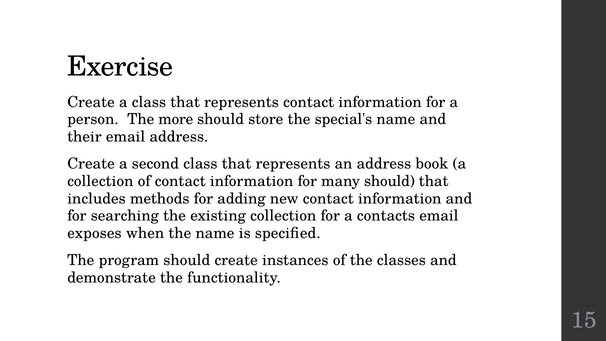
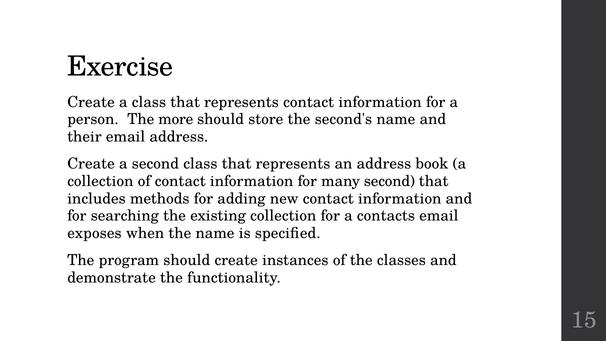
special's: special's -> second's (343, 119)
many should: should -> second (389, 181)
